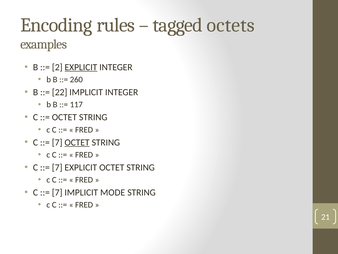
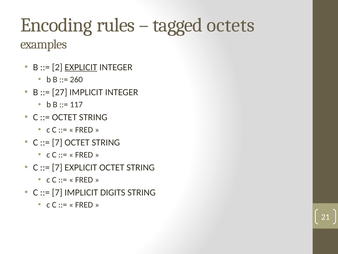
22: 22 -> 27 (60, 92)
OCTET underline: present -> none (77, 142)
MODE: MODE -> DIGITS (113, 192)
